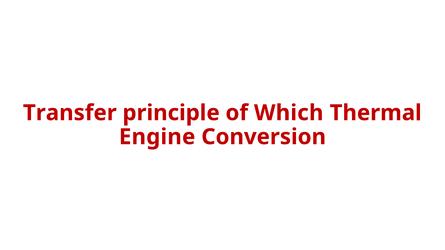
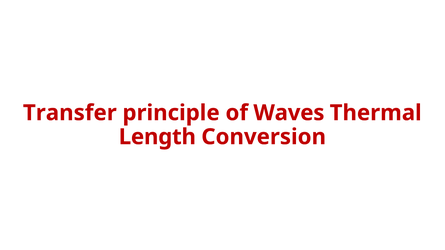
Which: Which -> Waves (289, 113)
Engine: Engine -> Length (157, 137)
